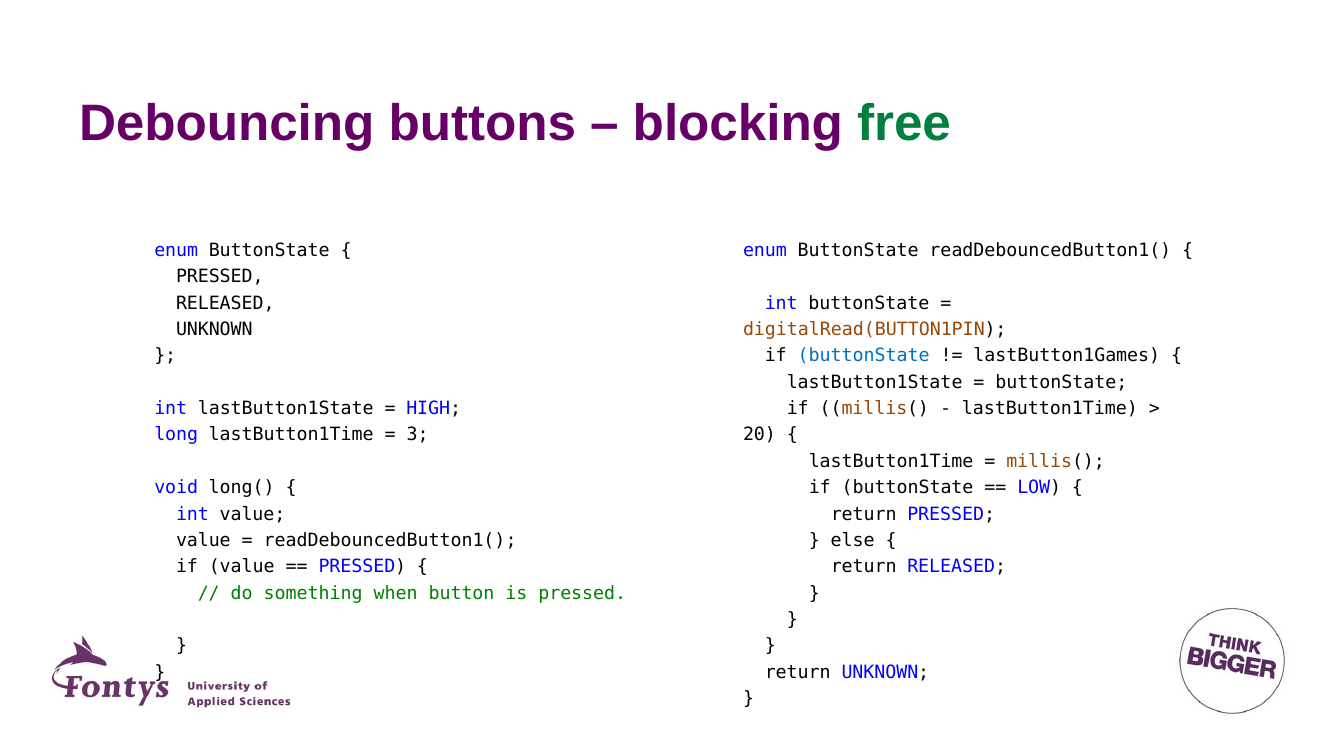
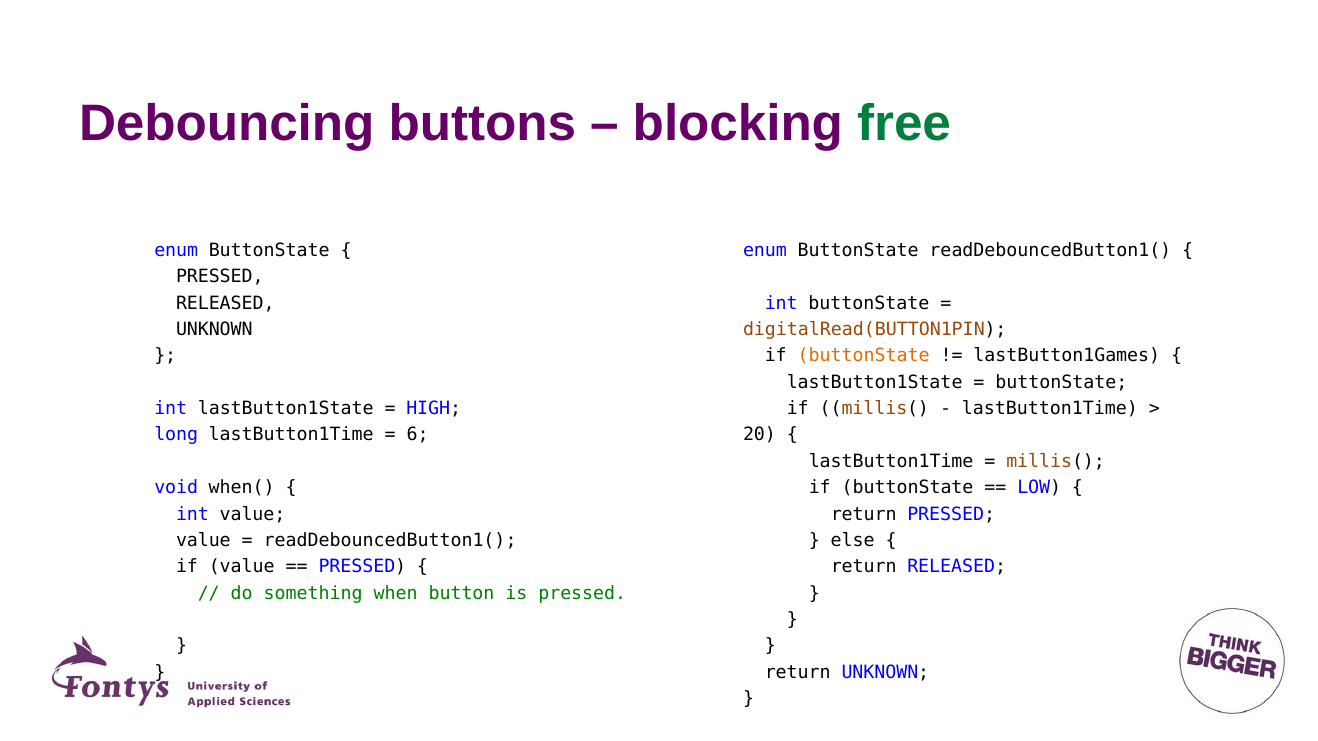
buttonState colour: blue -> orange (864, 356)
3: 3 -> 6 (418, 435)
long(: long( -> when( (242, 488)
